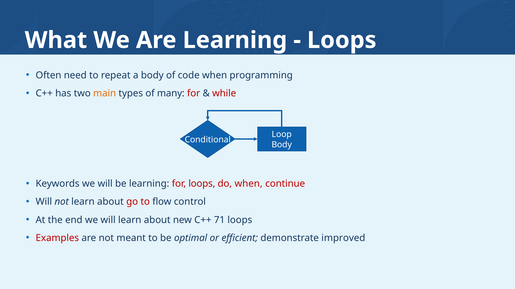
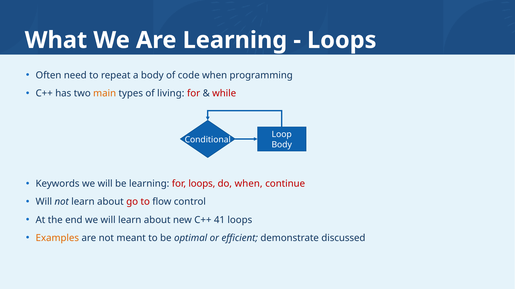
many: many -> living (171, 94)
71: 71 -> 41 (219, 220)
Examples colour: red -> orange (57, 238)
improved: improved -> discussed (343, 238)
